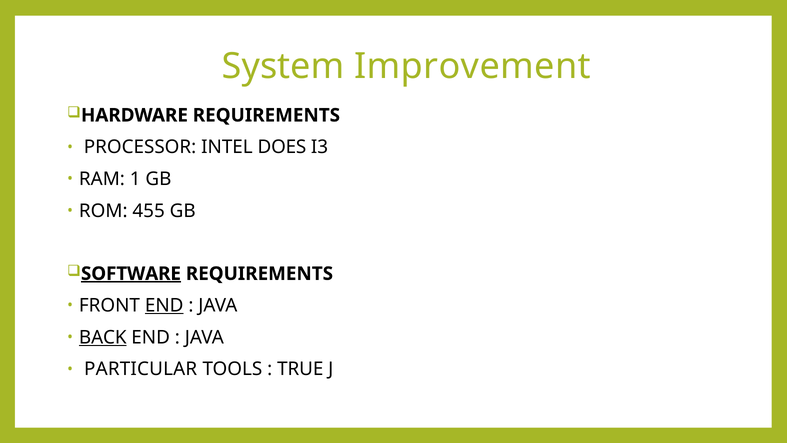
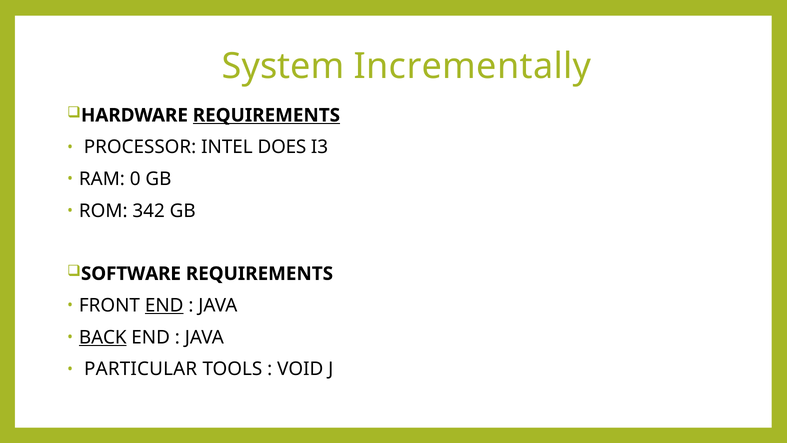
Improvement: Improvement -> Incrementally (473, 66)
REQUIREMENTS underline: none -> present (266, 115)
1: 1 -> 0 (135, 179)
455: 455 -> 342 (149, 211)
SOFTWARE underline: present -> none (131, 273)
TRUE: TRUE -> VOID (300, 369)
